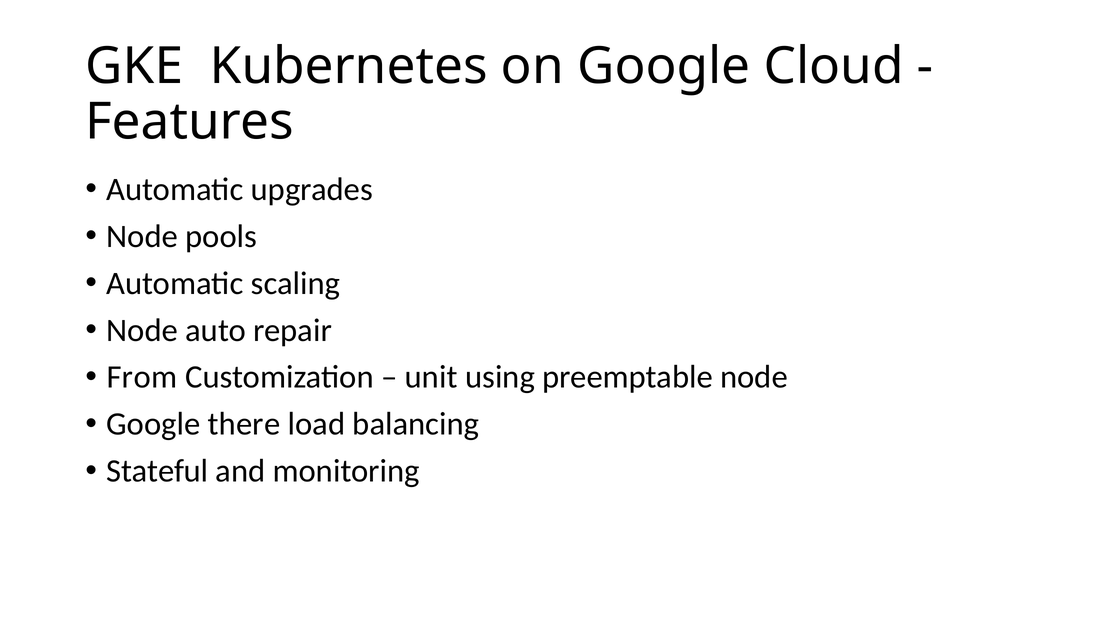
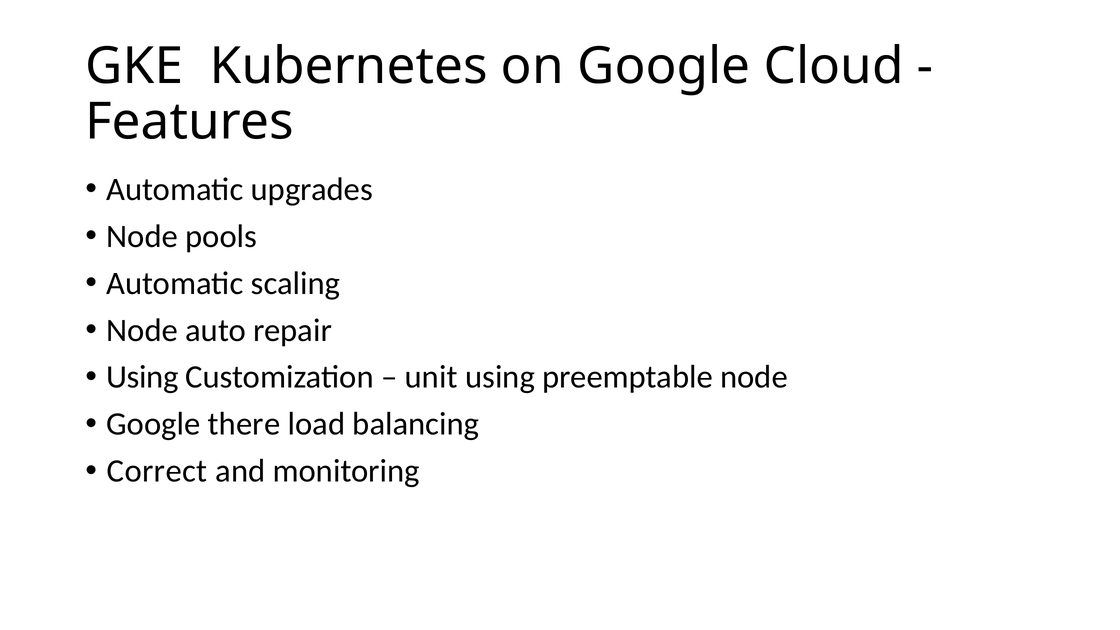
From: From -> Using (142, 377)
Stateful: Stateful -> Correct (157, 471)
